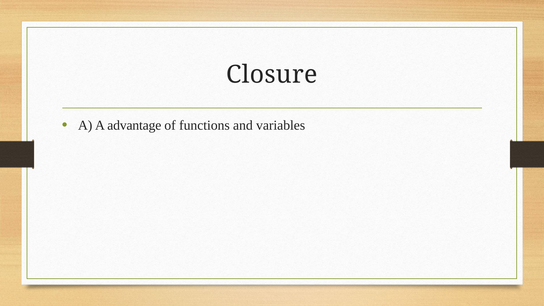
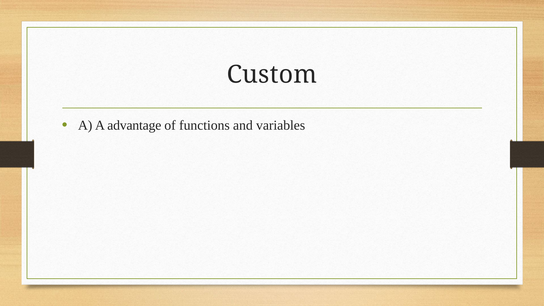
Closure: Closure -> Custom (272, 75)
